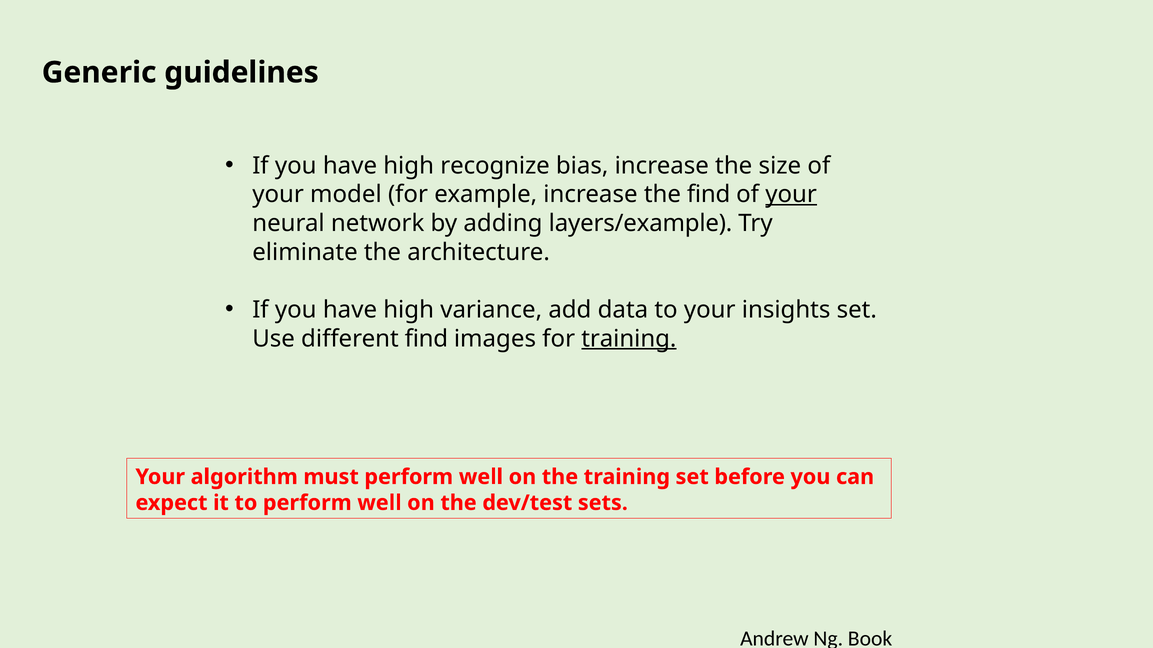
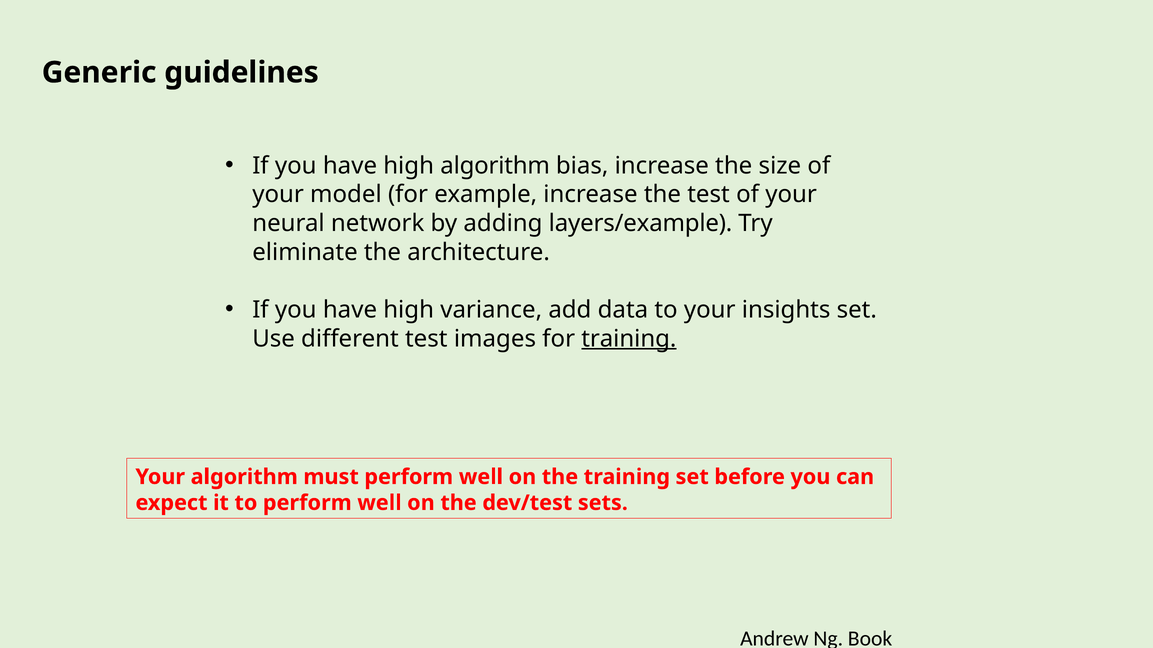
high recognize: recognize -> algorithm (495, 166)
the find: find -> test (709, 195)
your underline: present -> none (791, 195)
different find: find -> test (426, 339)
